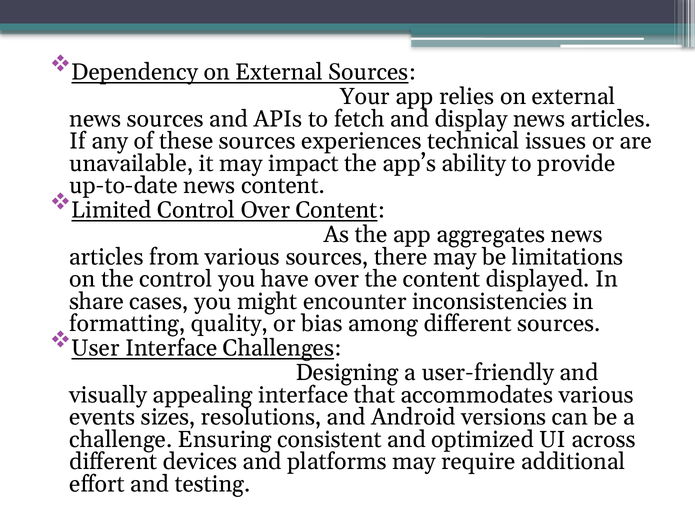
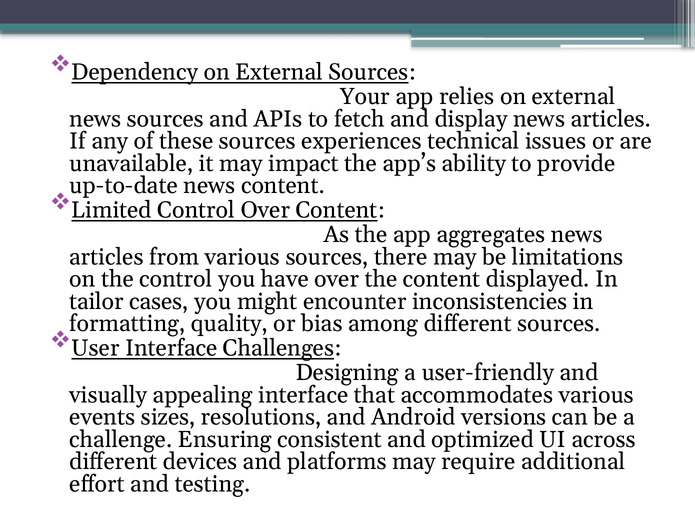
share: share -> tailor (96, 302)
